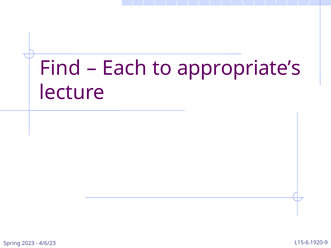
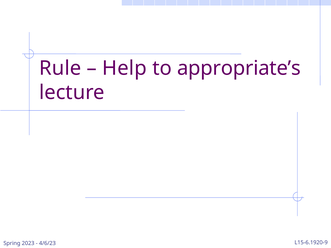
Find: Find -> Rule (60, 68)
Each: Each -> Help (124, 68)
